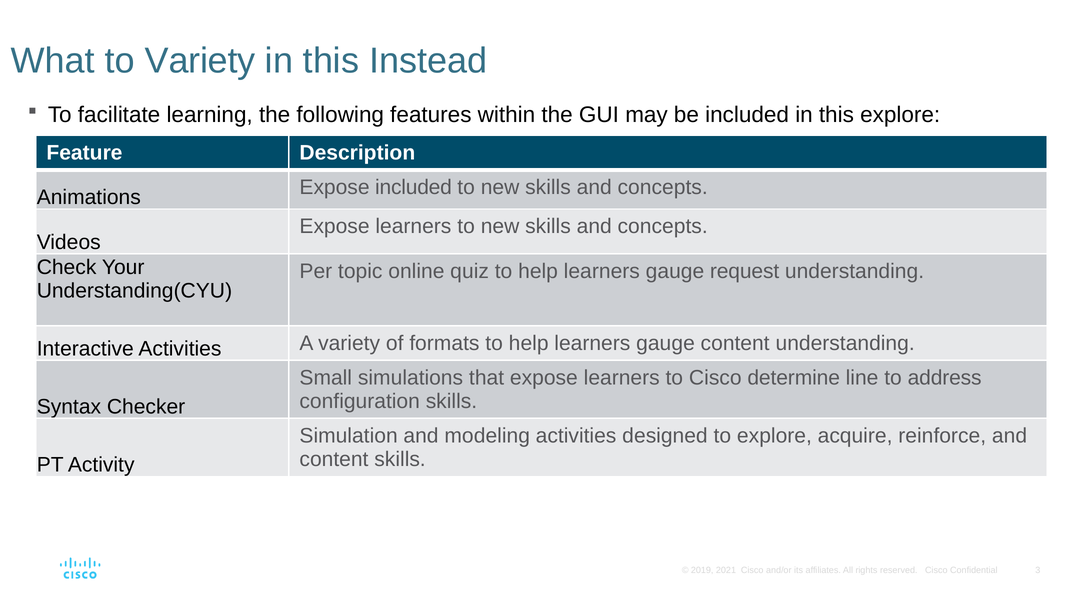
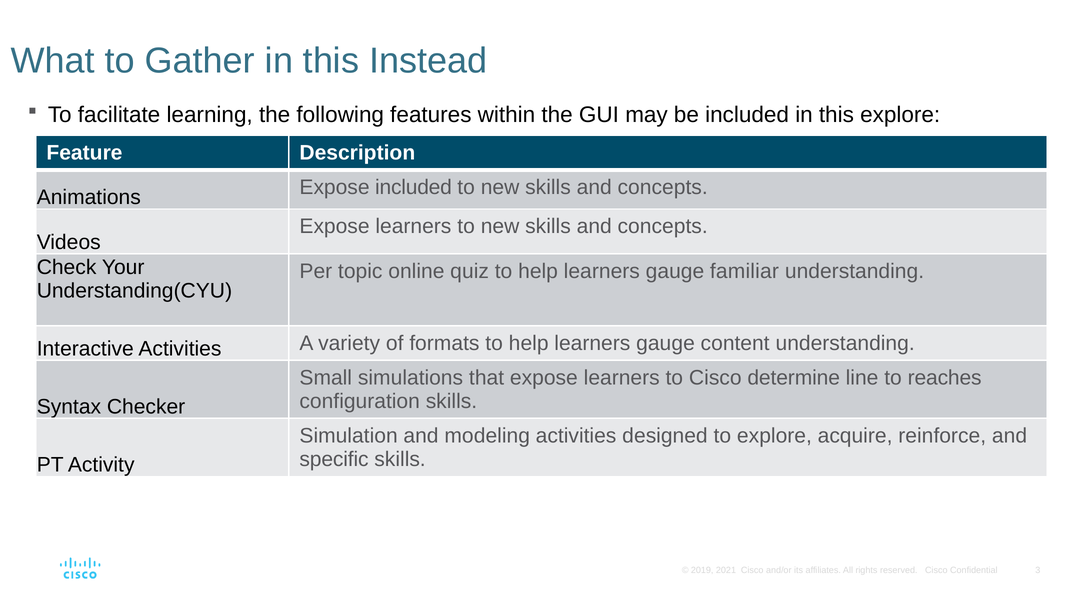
to Variety: Variety -> Gather (200, 61)
request: request -> familiar (744, 271)
address: address -> reaches (945, 378)
content: content -> specific (334, 460)
